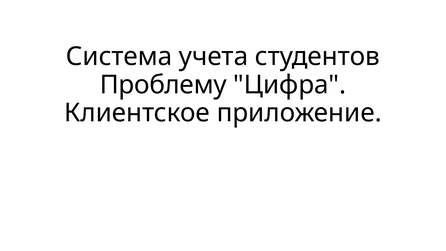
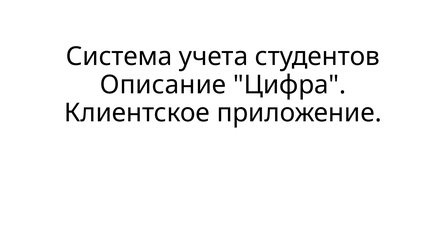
Проблему: Проблему -> Описание (163, 85)
